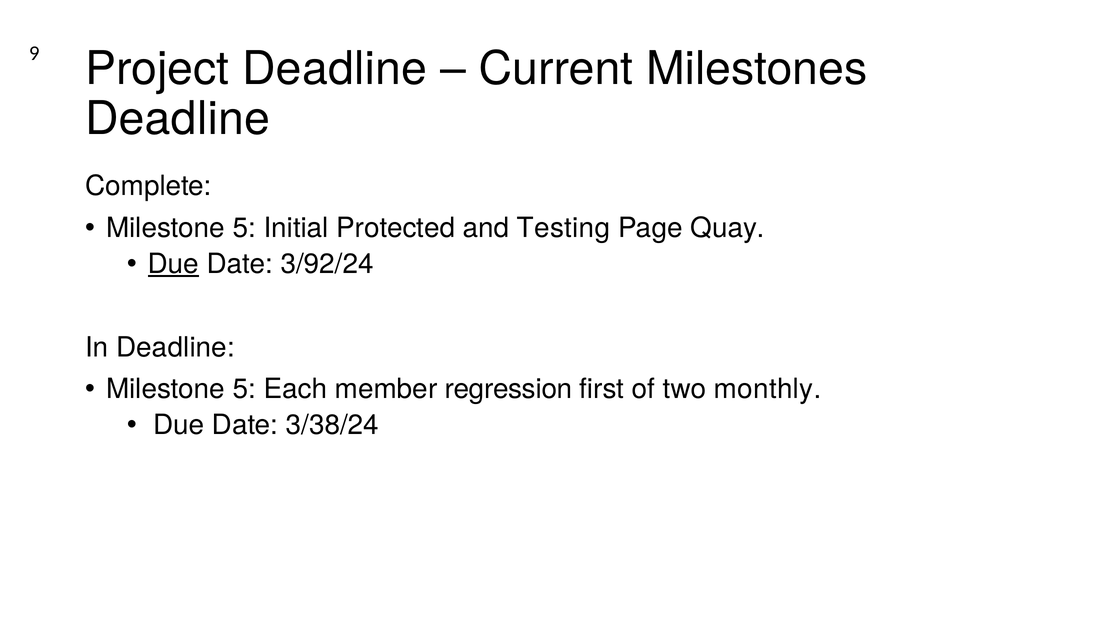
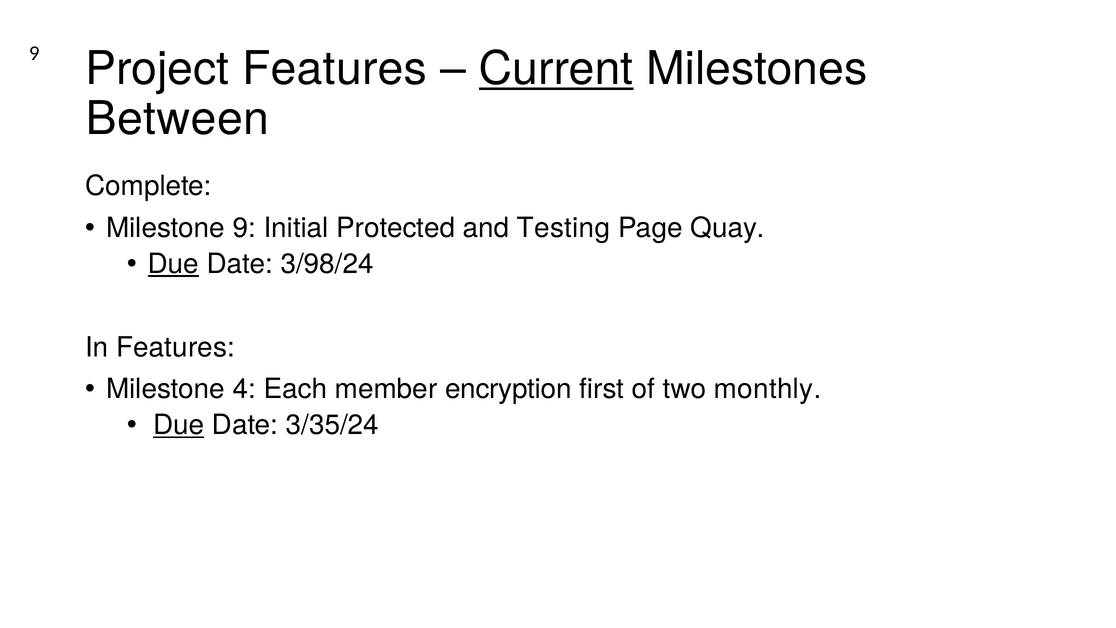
Project Deadline: Deadline -> Features (335, 69)
Current underline: none -> present (556, 69)
Deadline: Deadline -> Between (177, 119)
5: 5 -> 9 (244, 228)
3/92/24: 3/92/24 -> 3/98/24 (327, 264)
In Deadline: Deadline -> Features (175, 347)
5: 5 -> 4 (244, 389)
regression: regression -> encryption (508, 389)
Due underline: none -> present (179, 425)
3/38/24: 3/38/24 -> 3/35/24 (332, 425)
